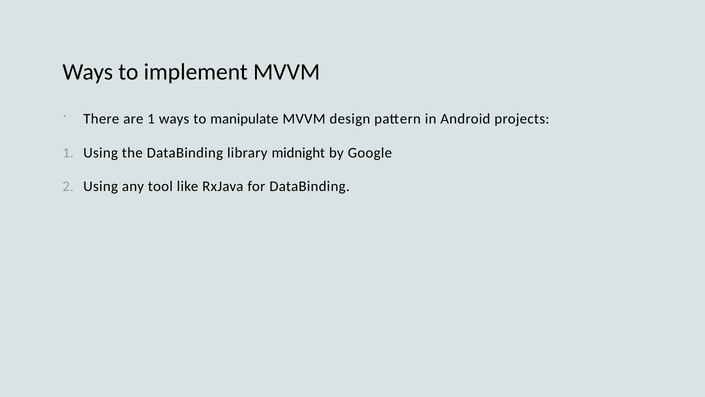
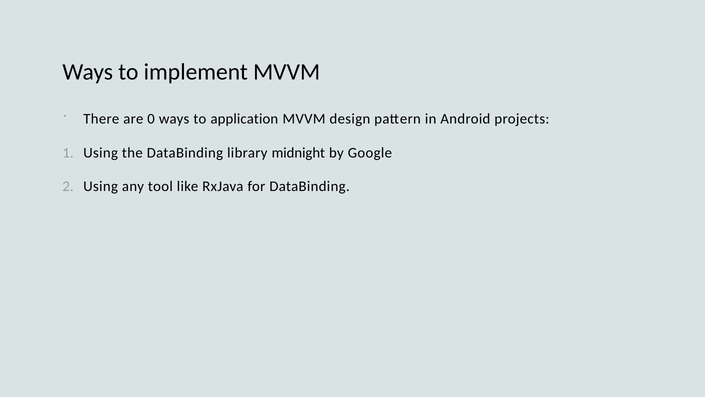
are 1: 1 -> 0 (151, 119)
manipulate: manipulate -> application (244, 119)
